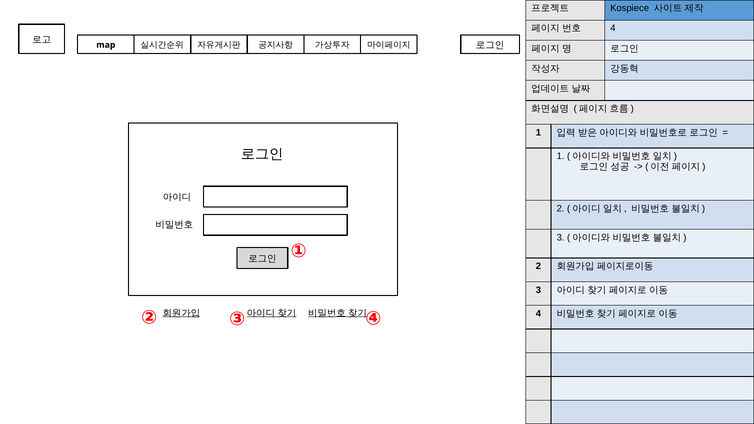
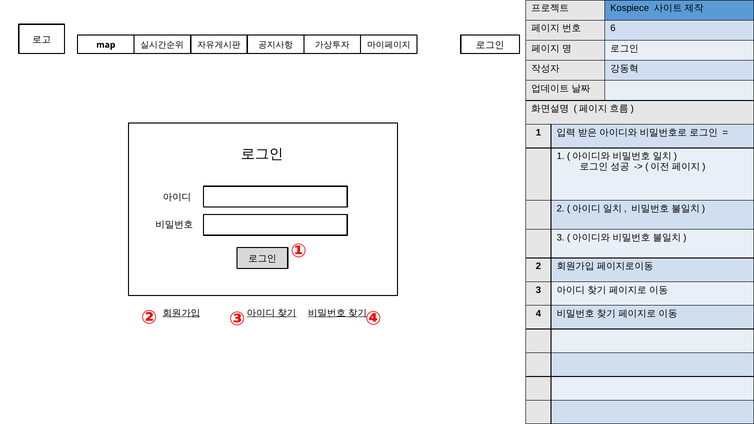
4: 4 -> 6 (613, 28)
